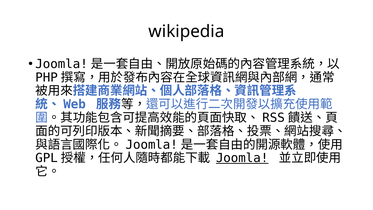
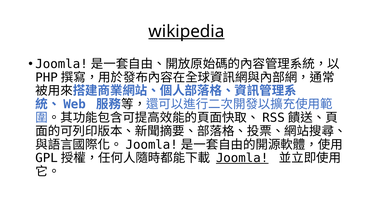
wikipedia underline: none -> present (186, 31)
